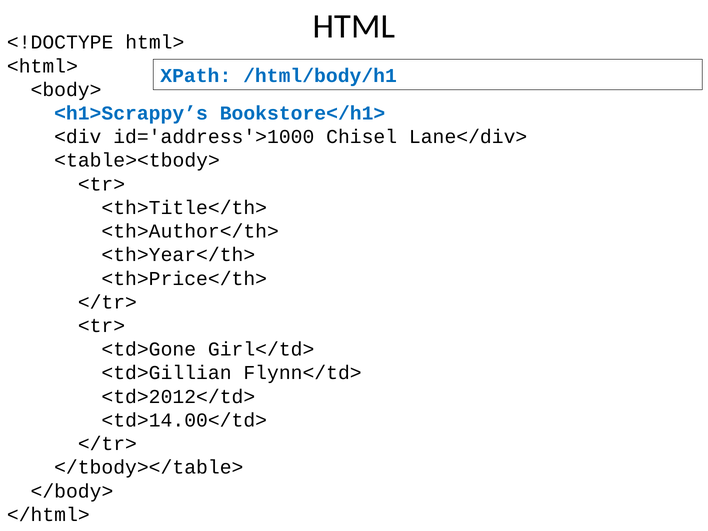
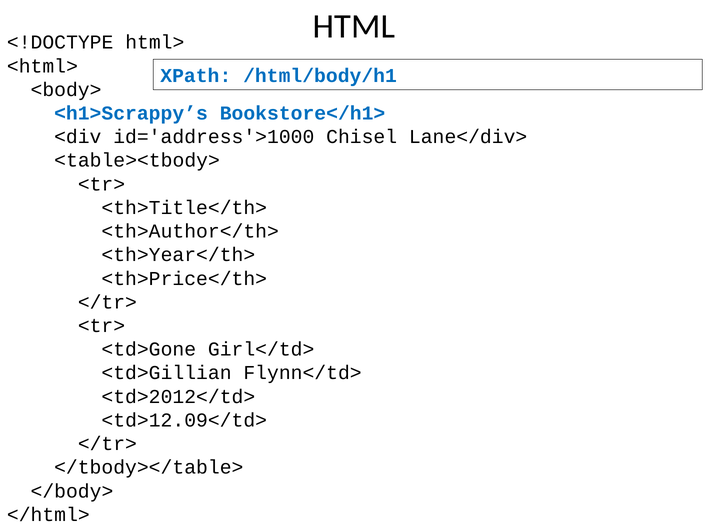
<td>14.00</td>: <td>14.00</td> -> <td>12.09</td> (184, 420)
